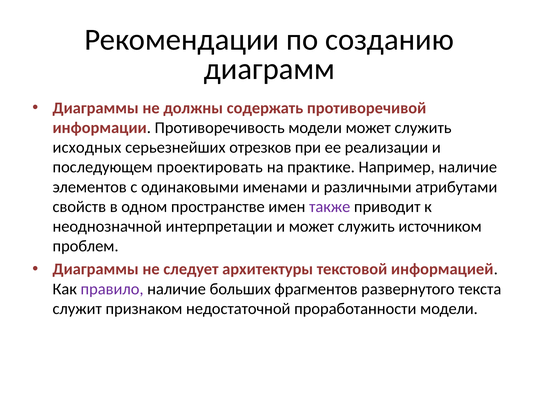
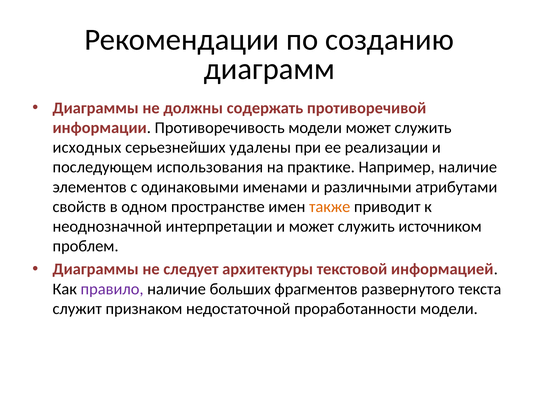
отрезков: отрезков -> удалены (260, 148)
проектировать: проектировать -> использования (210, 167)
также colour: purple -> orange (330, 207)
